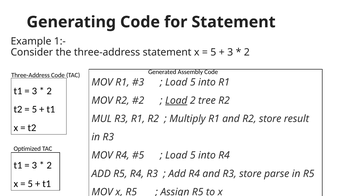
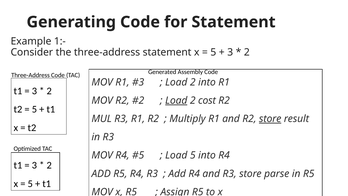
5: 5 -> 2 (193, 82)
tree: tree -> cost (207, 100)
store underline: none -> present (270, 119)
